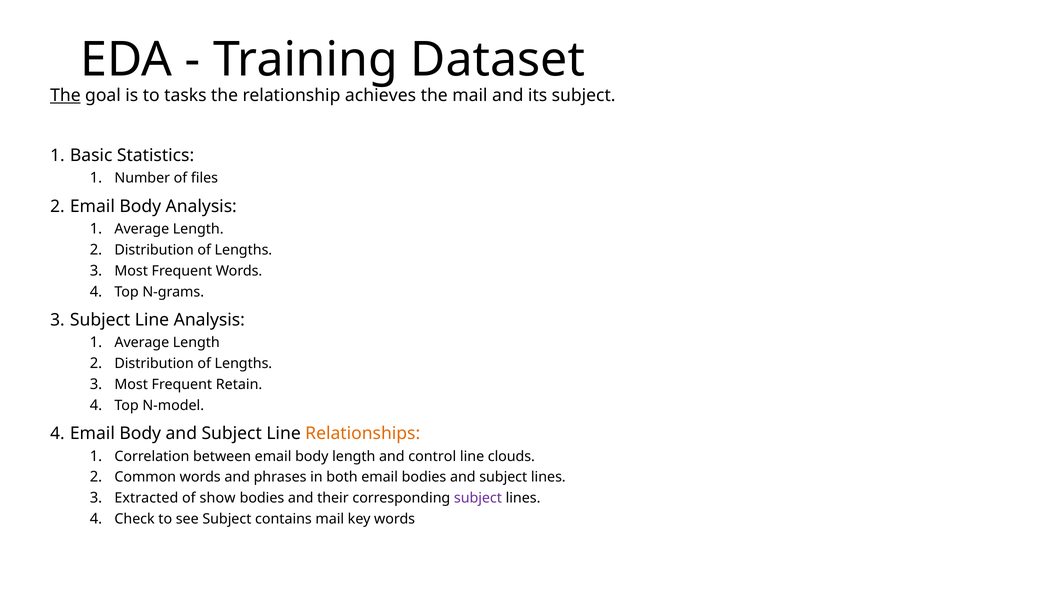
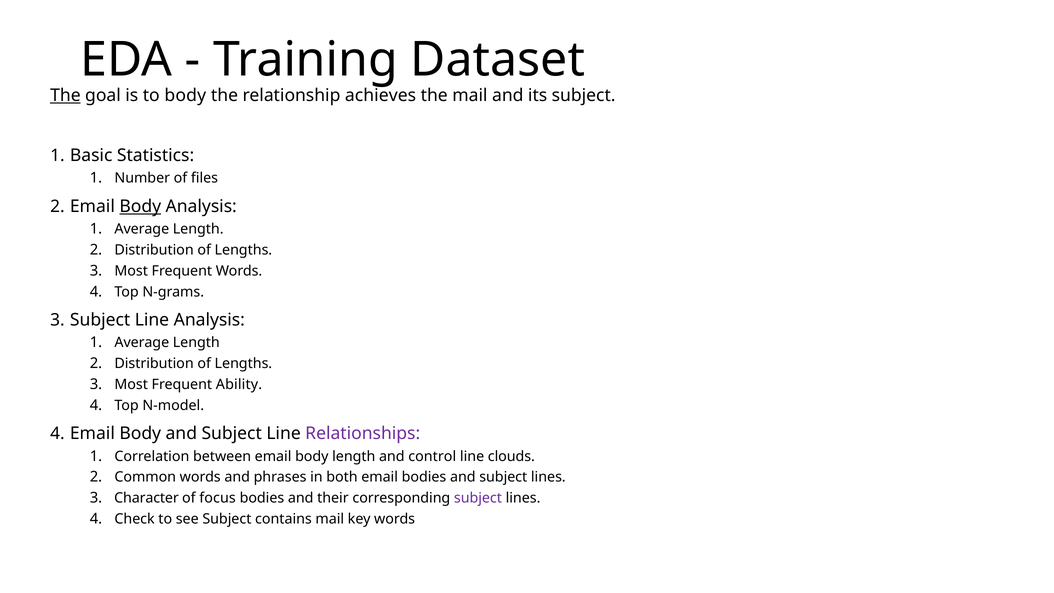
to tasks: tasks -> body (185, 96)
Body underline: none -> present (140, 206)
Retain: Retain -> Ability (239, 384)
Relationships colour: orange -> purple (363, 433)
Extracted: Extracted -> Character (146, 498)
show: show -> focus (218, 498)
